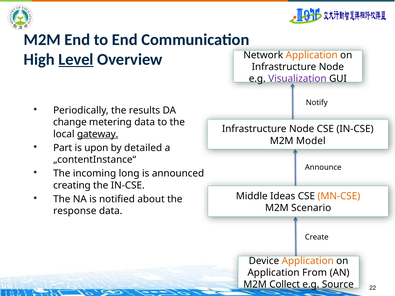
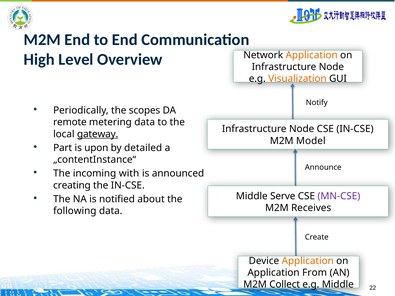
Level underline: present -> none (76, 60)
Visualization colour: purple -> orange (297, 79)
results: results -> scopes (145, 110)
change: change -> remote (70, 122)
long: long -> with (129, 174)
Ideas: Ideas -> Serve (283, 196)
MN-CSE colour: orange -> purple (339, 196)
Scenario: Scenario -> Receives (311, 208)
response: response -> following (75, 211)
e.g Source: Source -> Middle (338, 285)
